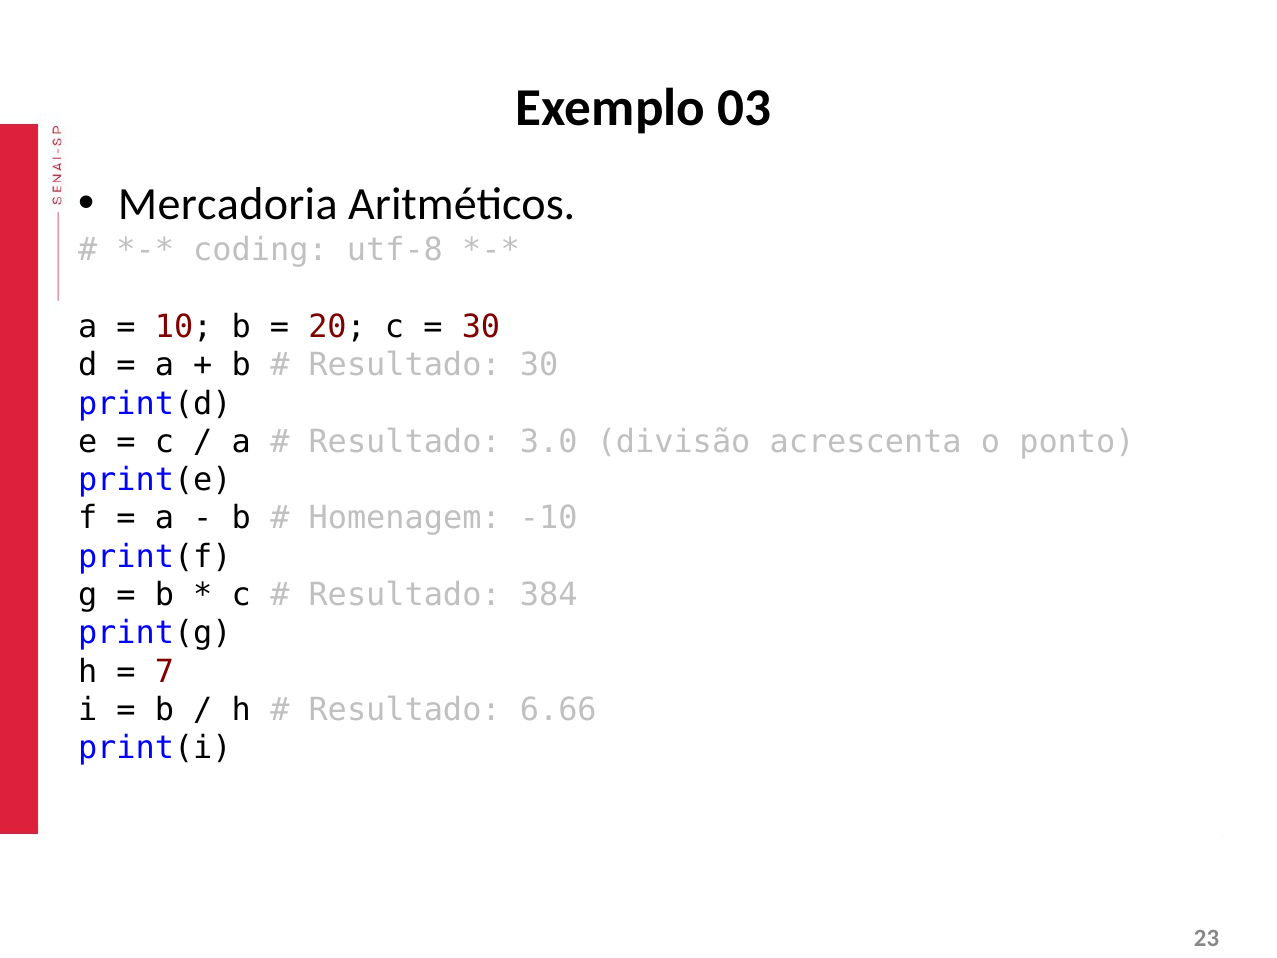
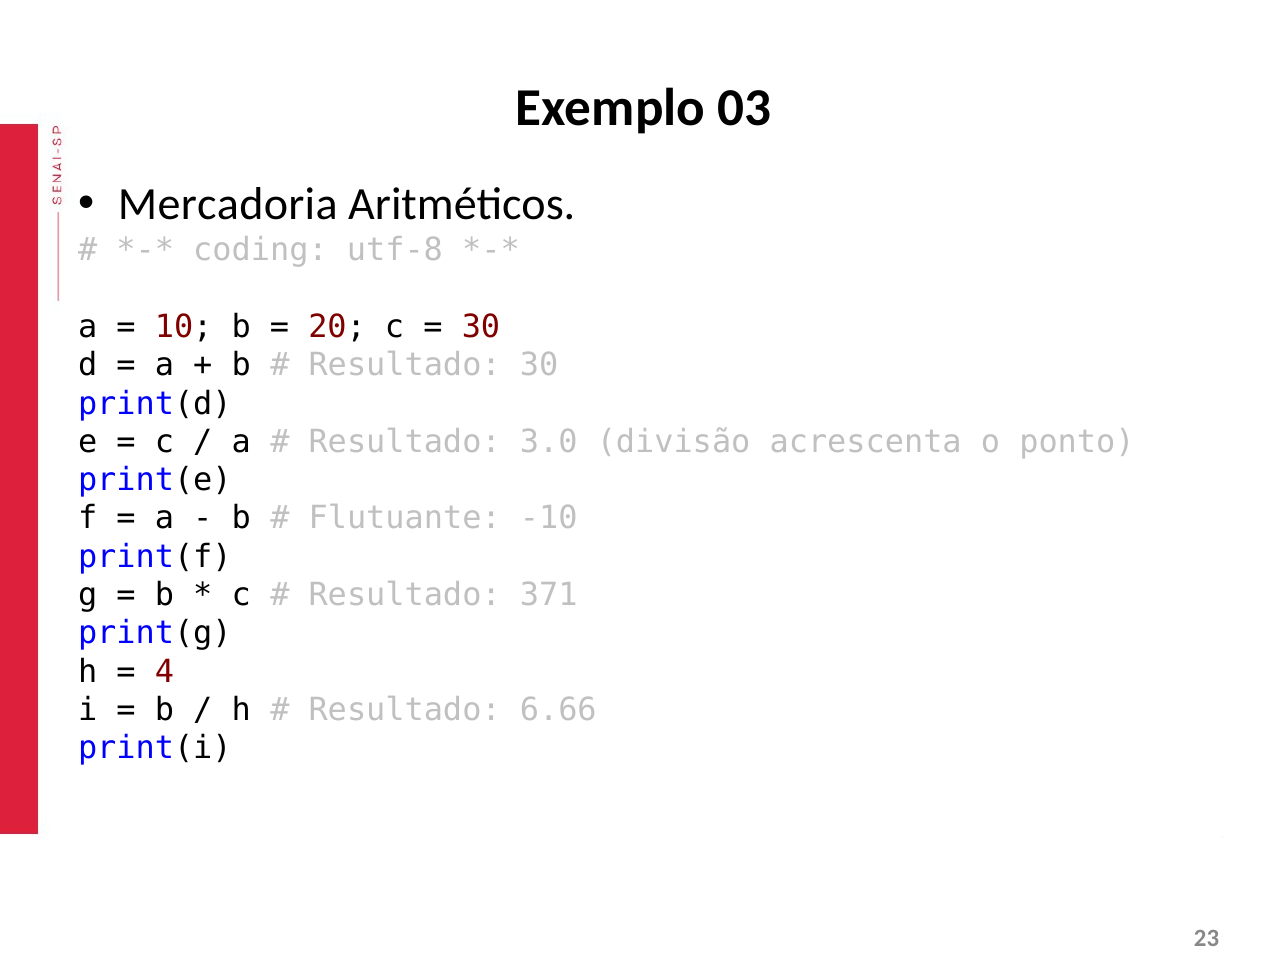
Homenagem: Homenagem -> Flutuante (405, 518)
384: 384 -> 371 (549, 595)
7: 7 -> 4 (165, 672)
